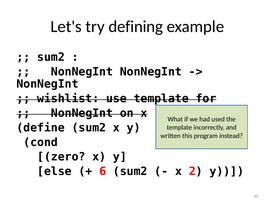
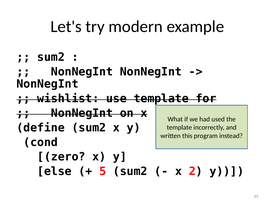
defining: defining -> modern (136, 27)
6: 6 -> 5 (103, 172)
